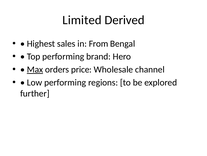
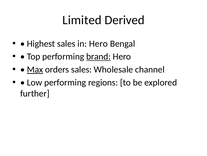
in From: From -> Hero (98, 43)
brand underline: none -> present (98, 56)
orders price: price -> sales (81, 69)
